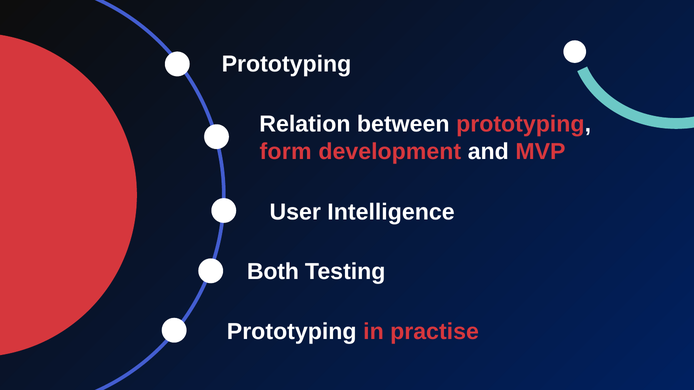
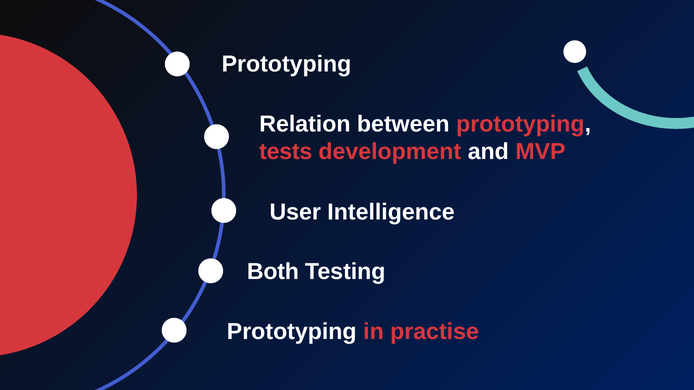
form: form -> tests (286, 152)
